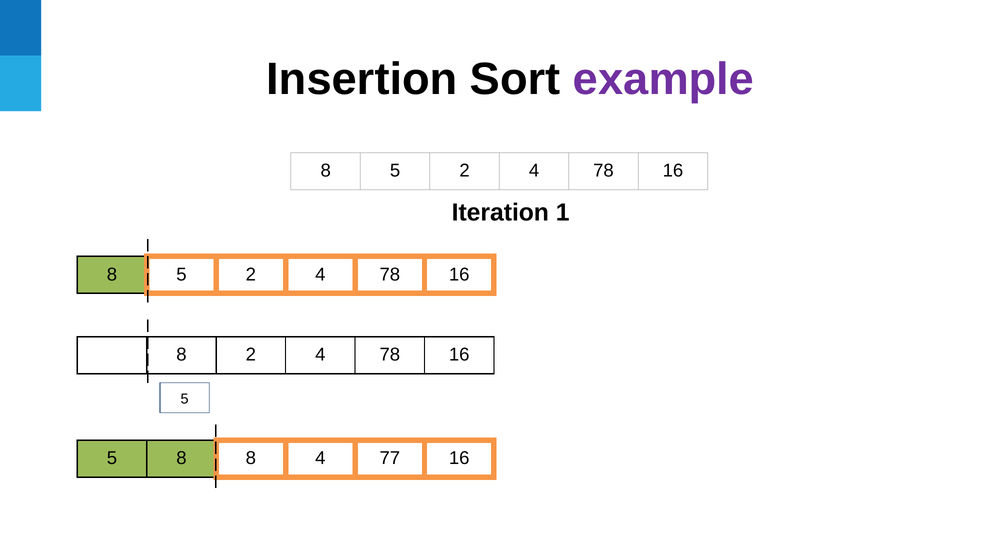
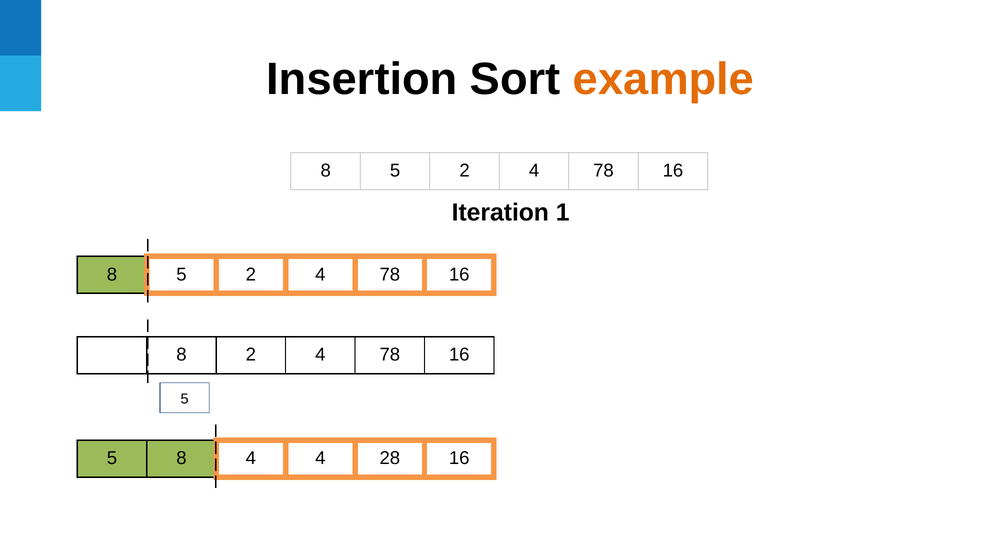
example colour: purple -> orange (664, 79)
8 8: 8 -> 4 (251, 458)
77: 77 -> 28 (390, 458)
